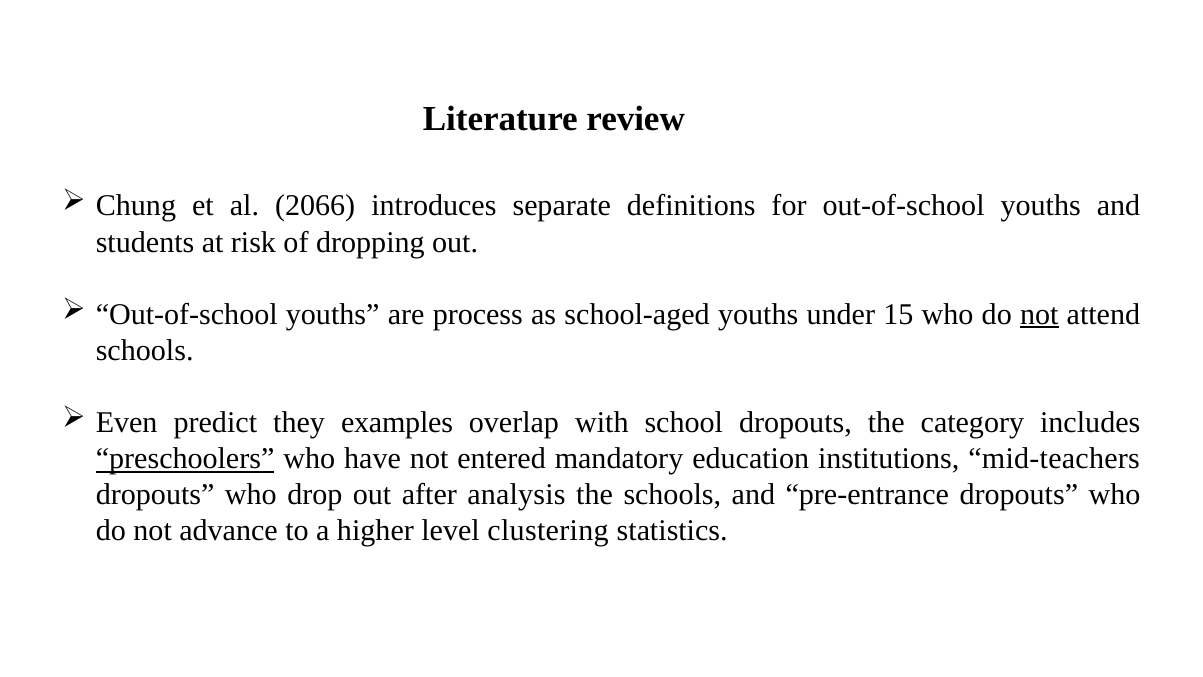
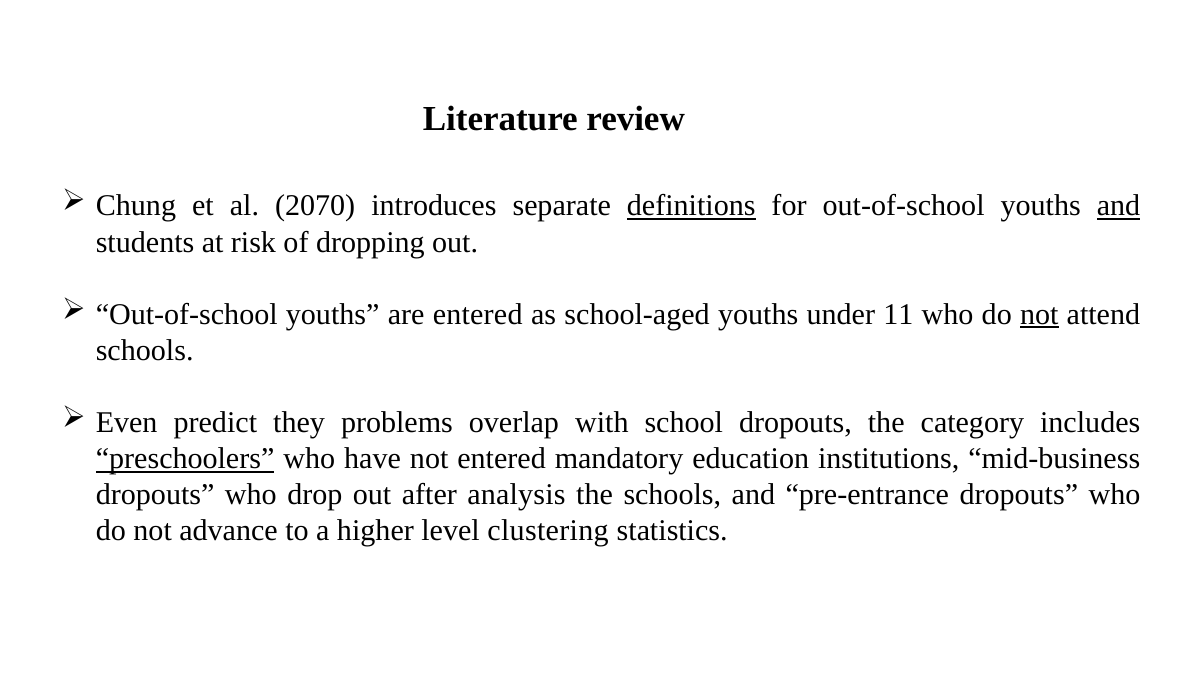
2066: 2066 -> 2070 (315, 206)
definitions underline: none -> present (691, 206)
and underline: none -> present (1119, 206)
are process: process -> entered (478, 314)
15: 15 -> 11 (898, 314)
examples: examples -> problems (397, 422)
mid-teachers: mid-teachers -> mid-business (1054, 458)
